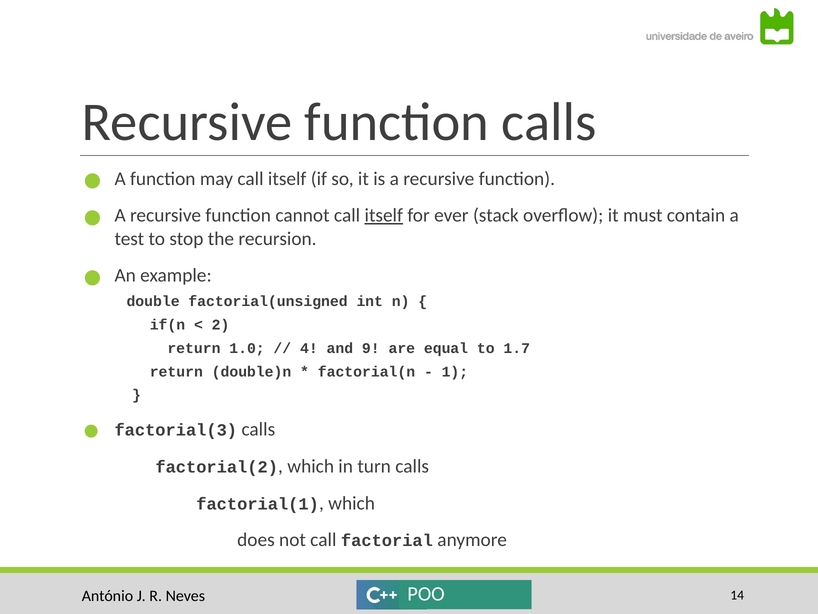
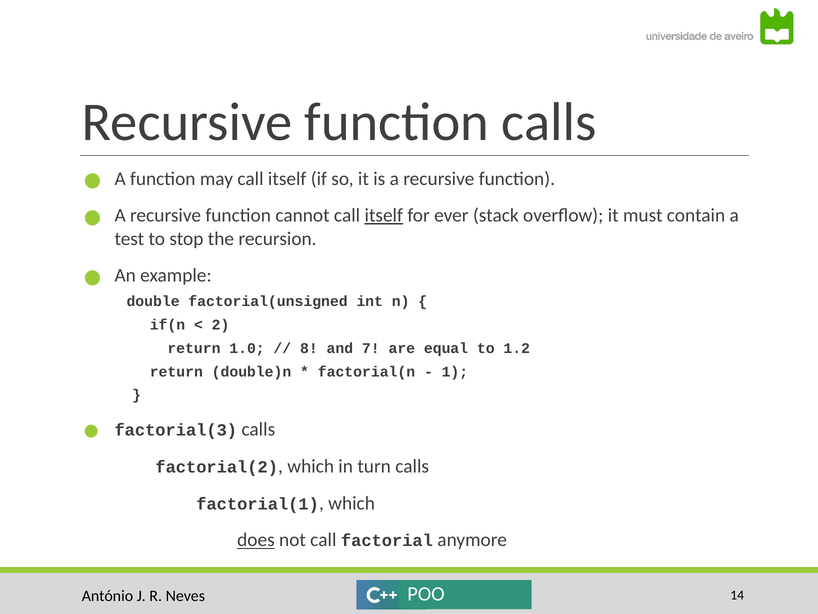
4: 4 -> 8 (309, 348)
9: 9 -> 7 (371, 348)
1.7: 1.7 -> 1.2 (517, 348)
does underline: none -> present (256, 540)
